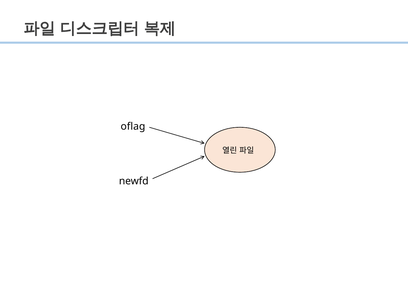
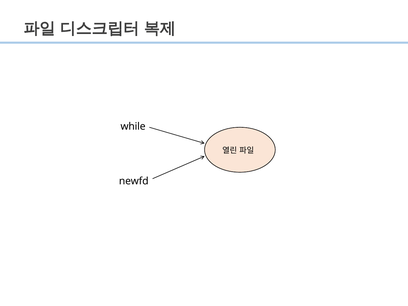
oflag: oflag -> while (133, 126)
